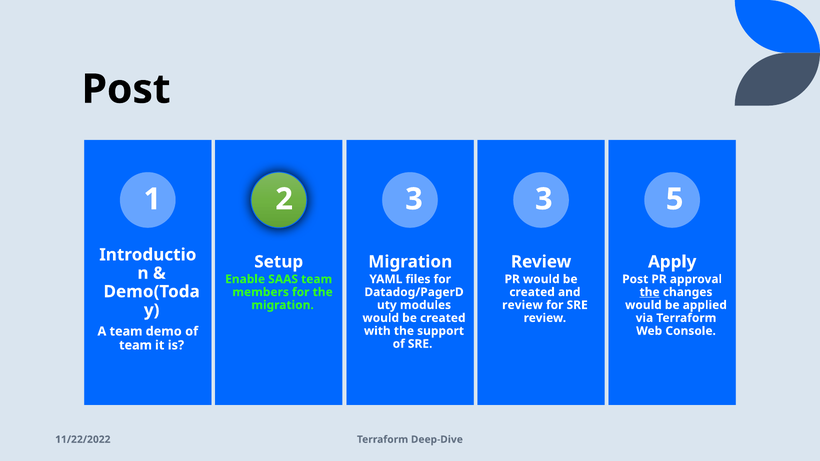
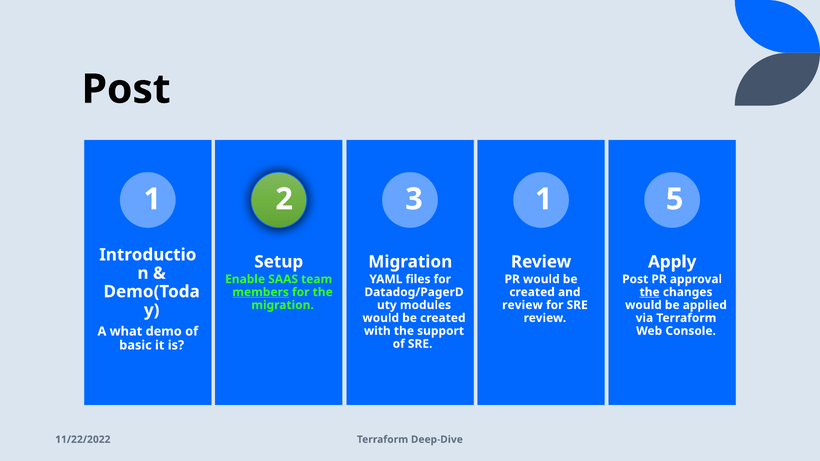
3 3: 3 -> 1 (544, 199)
members underline: none -> present (261, 292)
A team: team -> what (126, 332)
team: team -> basic (135, 345)
